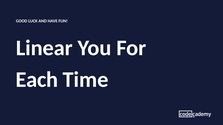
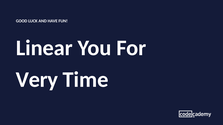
Each: Each -> Very (37, 80)
